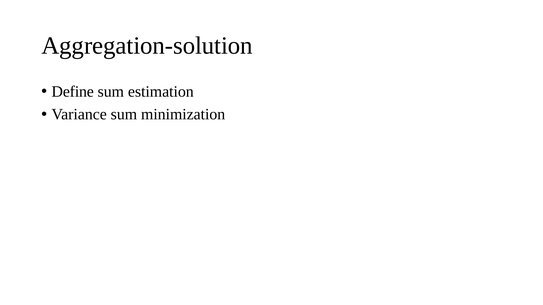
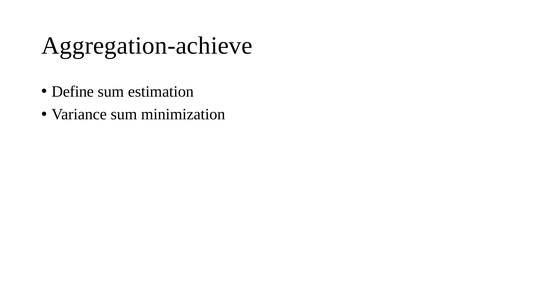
Aggregation-solution: Aggregation-solution -> Aggregation-achieve (147, 46)
